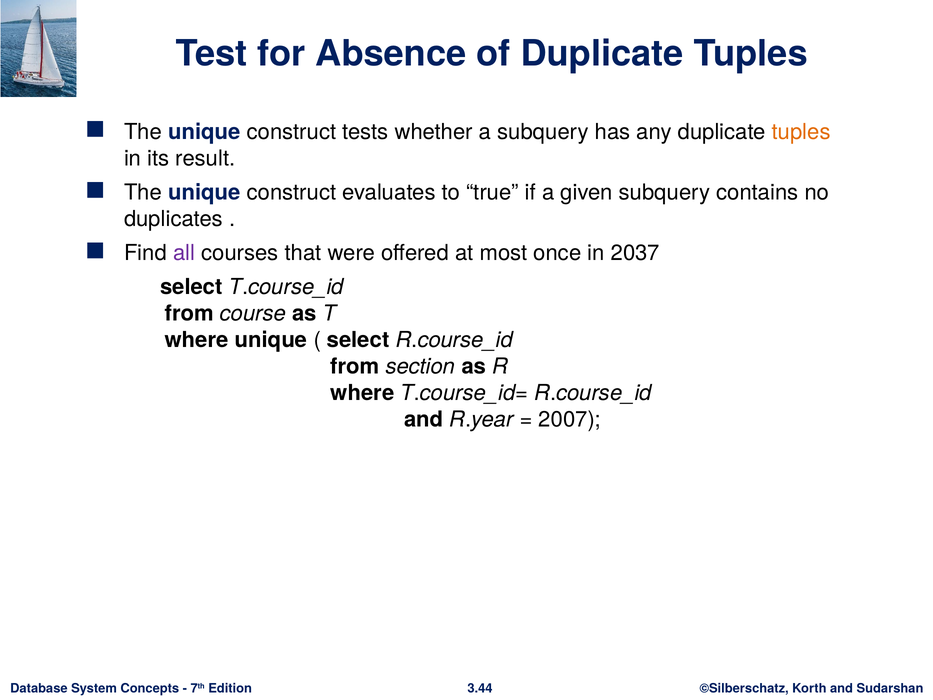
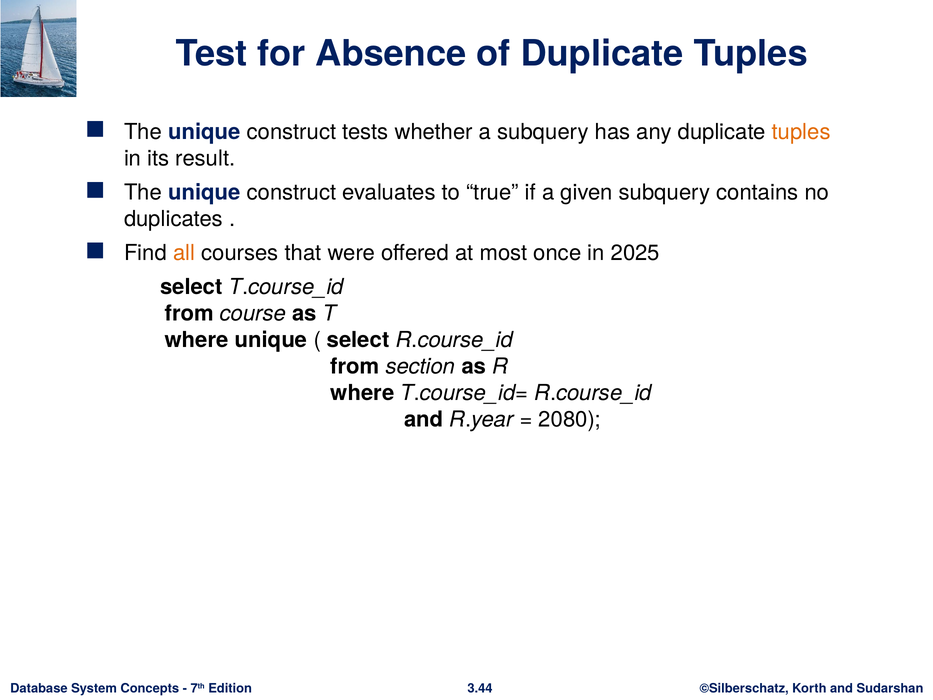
all colour: purple -> orange (184, 253)
2037: 2037 -> 2025 (635, 253)
2007: 2007 -> 2080 (570, 419)
